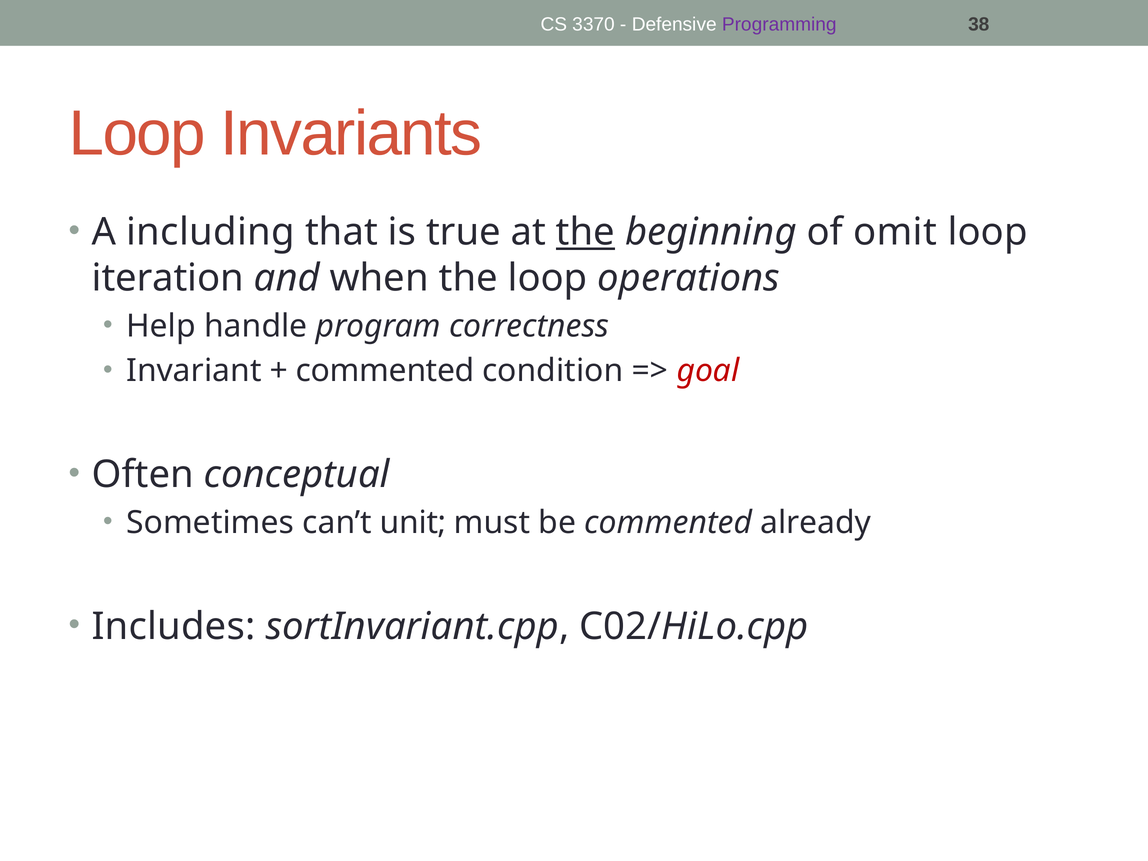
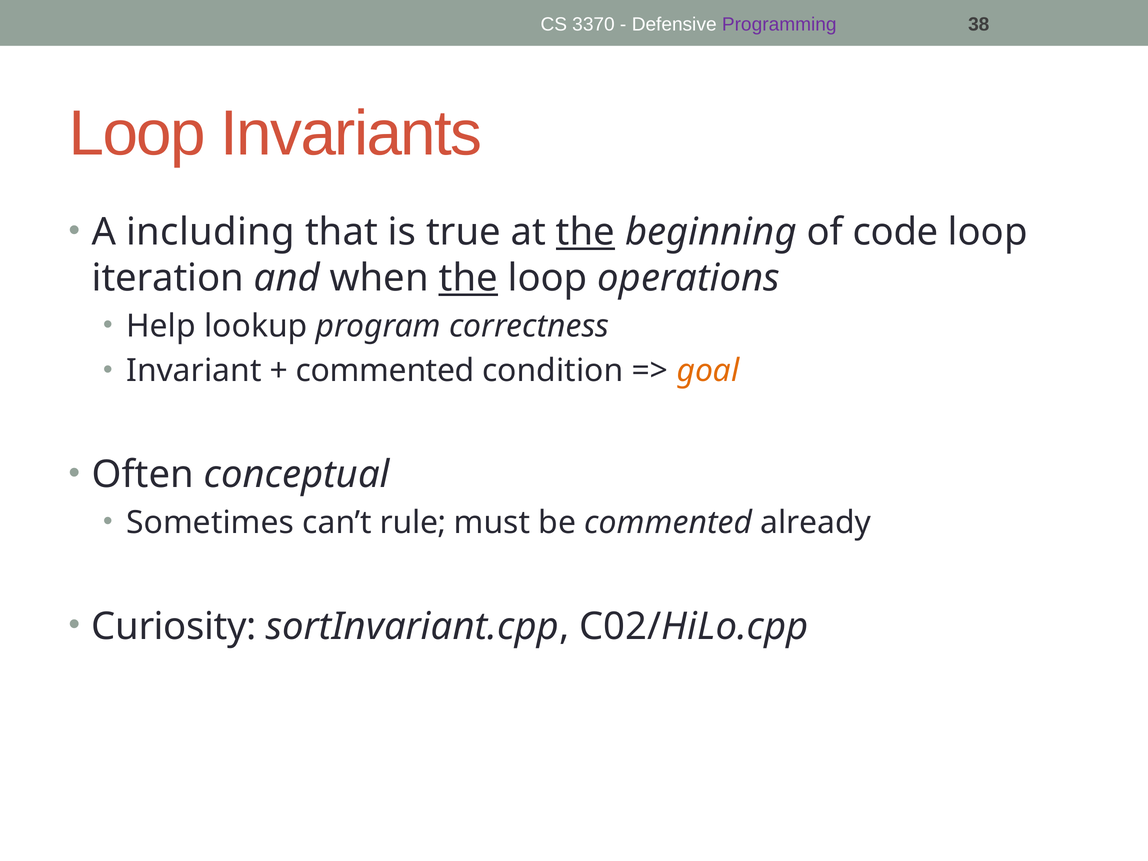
omit: omit -> code (896, 232)
the underline: none -> present (468, 278)
handle: handle -> lookup (256, 326)
goal colour: red -> orange (708, 371)
unit: unit -> rule (413, 523)
Includes: Includes -> Curiosity (174, 626)
